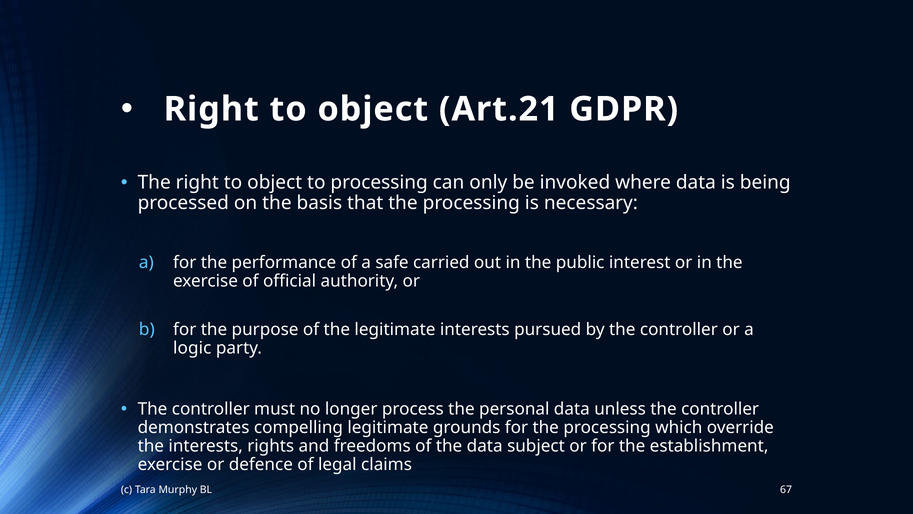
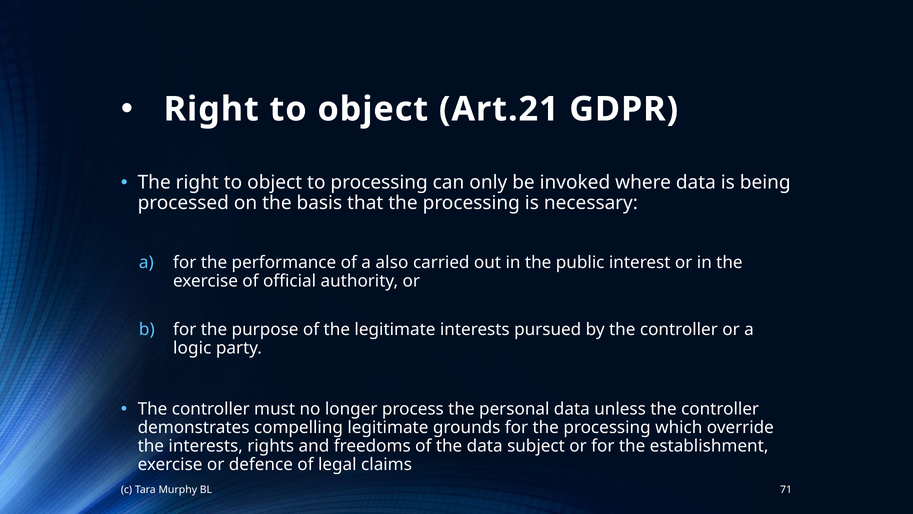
safe: safe -> also (392, 262)
67: 67 -> 71 (786, 490)
